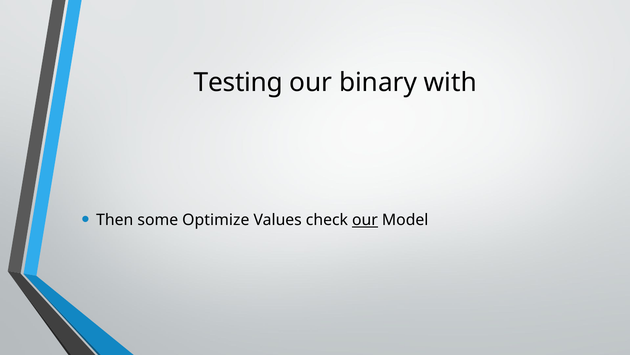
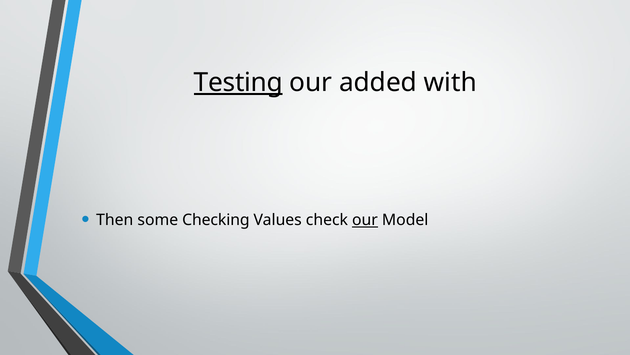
Testing underline: none -> present (238, 83)
binary: binary -> added (378, 83)
Optimize: Optimize -> Checking (216, 220)
